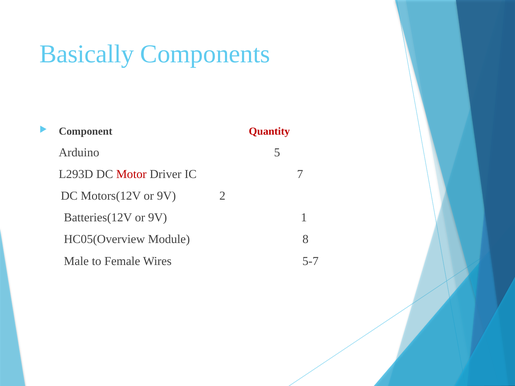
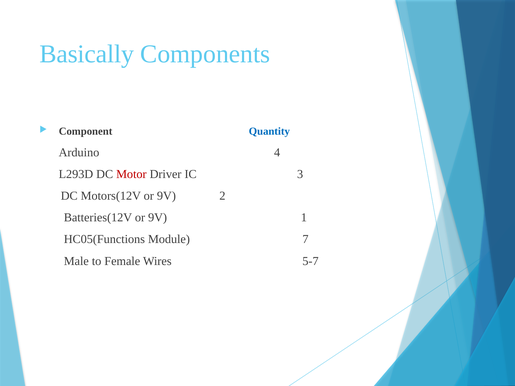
Quantity colour: red -> blue (269, 131)
5: 5 -> 4 (277, 152)
7: 7 -> 3 (300, 174)
HC05(Overview: HC05(Overview -> HC05(Functions (104, 239)
8: 8 -> 7 (306, 239)
